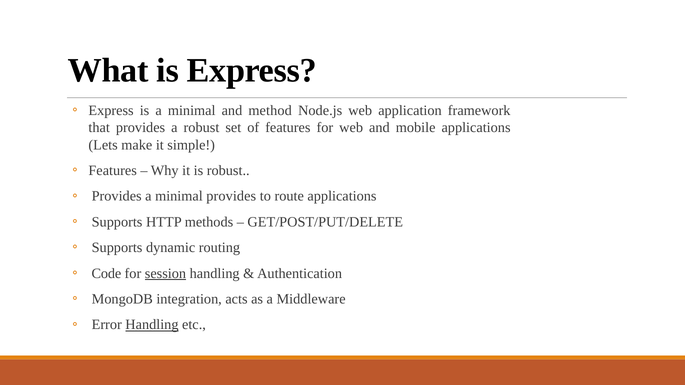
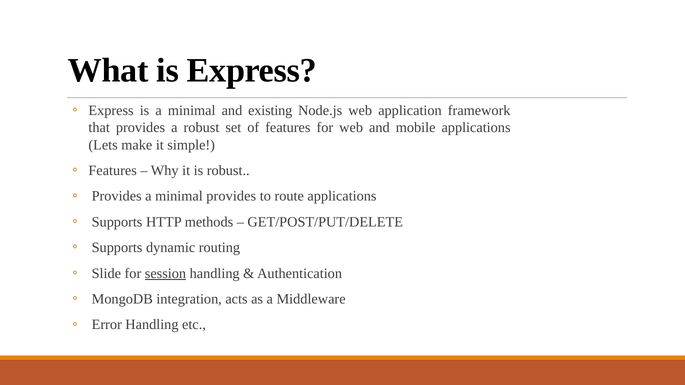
method: method -> existing (270, 111)
Code: Code -> Slide (106, 274)
Handling underline: present -> none (152, 325)
